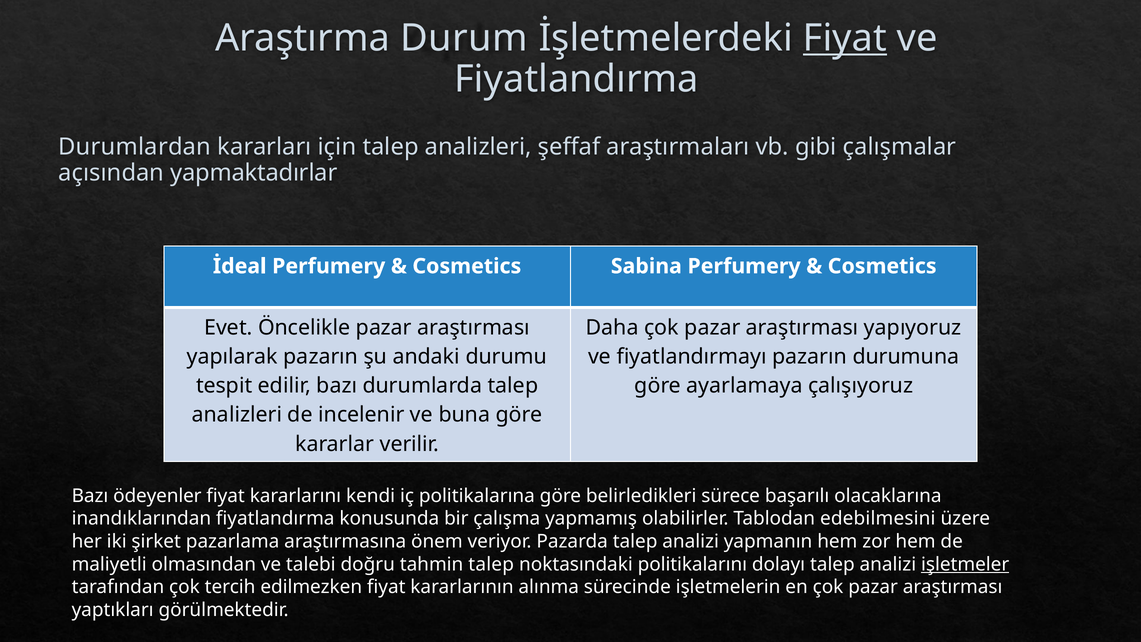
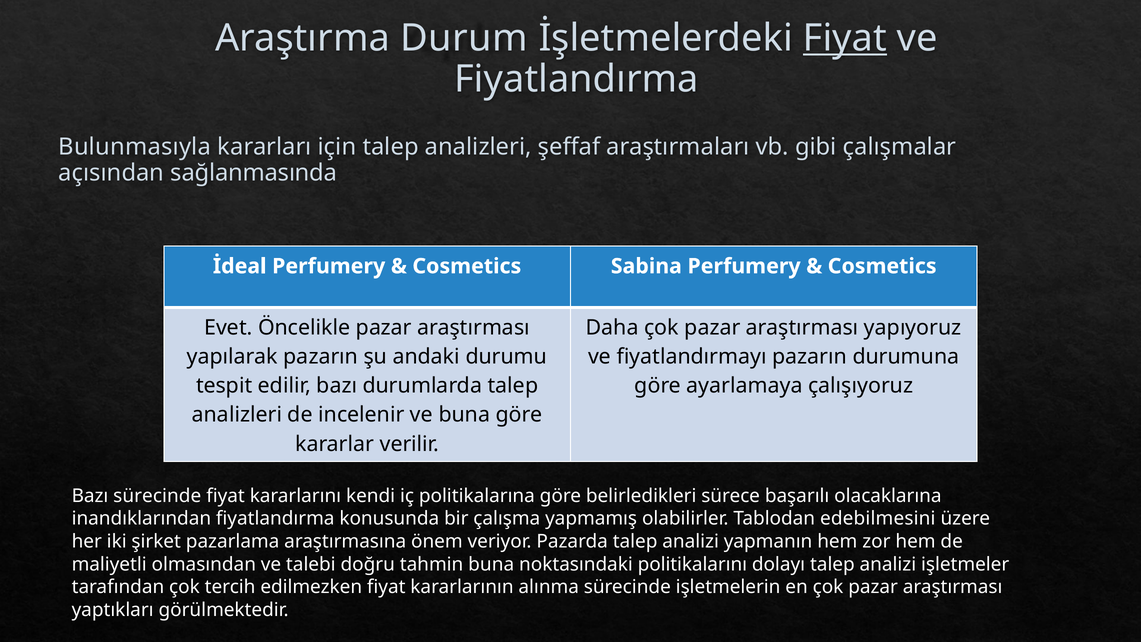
Durumlardan: Durumlardan -> Bulunmasıyla (135, 147)
yapmaktadırlar: yapmaktadırlar -> sağlanmasında (254, 173)
Bazı ödeyenler: ödeyenler -> sürecinde (157, 496)
tahmin talep: talep -> buna (491, 564)
işletmeler underline: present -> none (965, 564)
